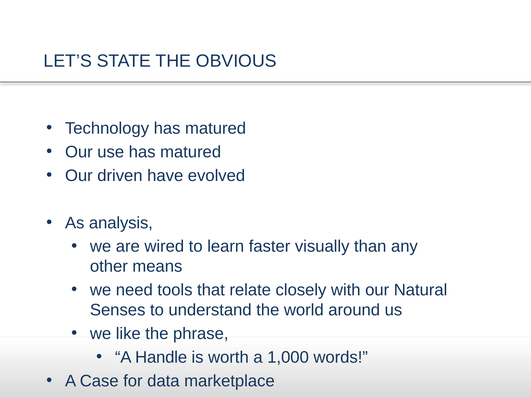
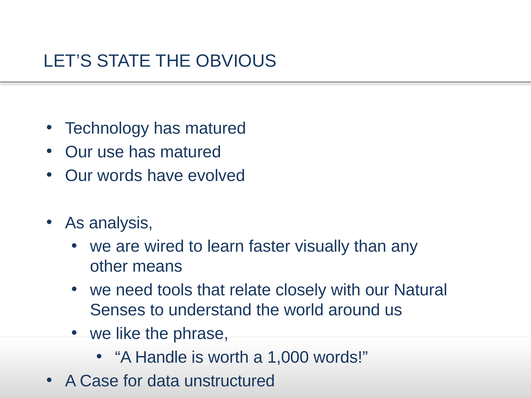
Our driven: driven -> words (120, 176)
marketplace: marketplace -> unstructured (230, 381)
